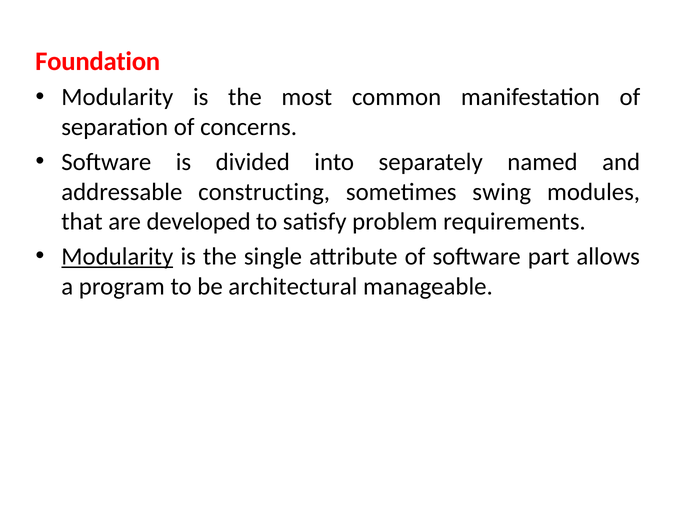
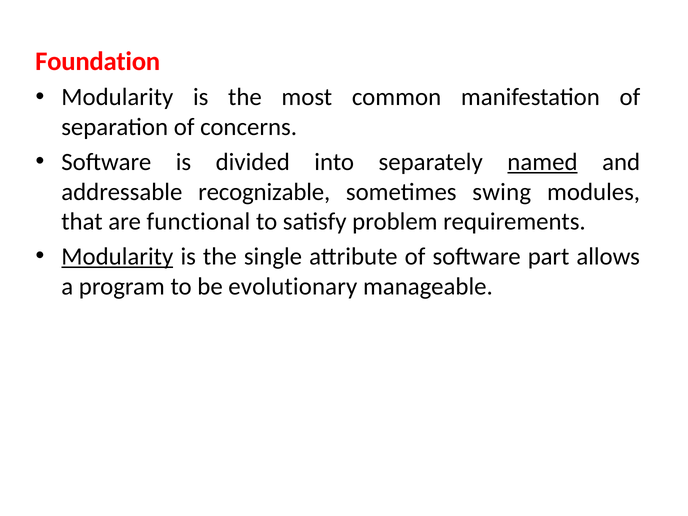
named underline: none -> present (542, 162)
constructing: constructing -> recognizable (264, 192)
developed: developed -> functional (198, 222)
architectural: architectural -> evolutionary (293, 286)
